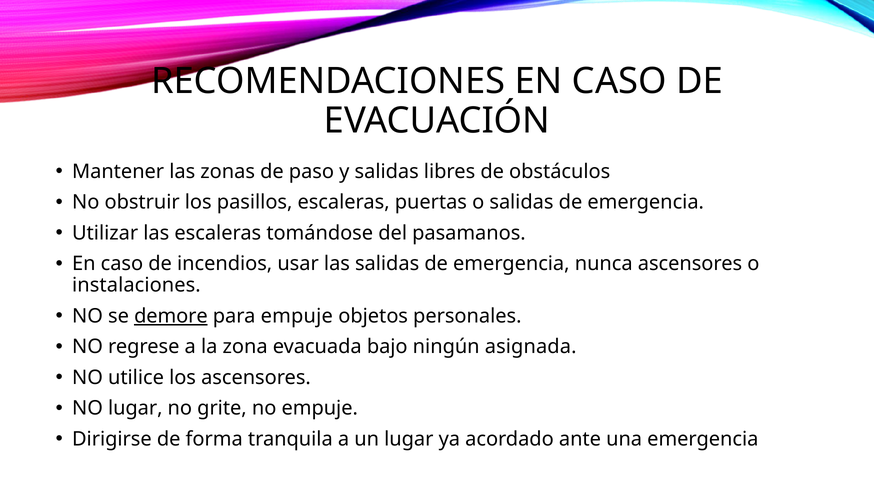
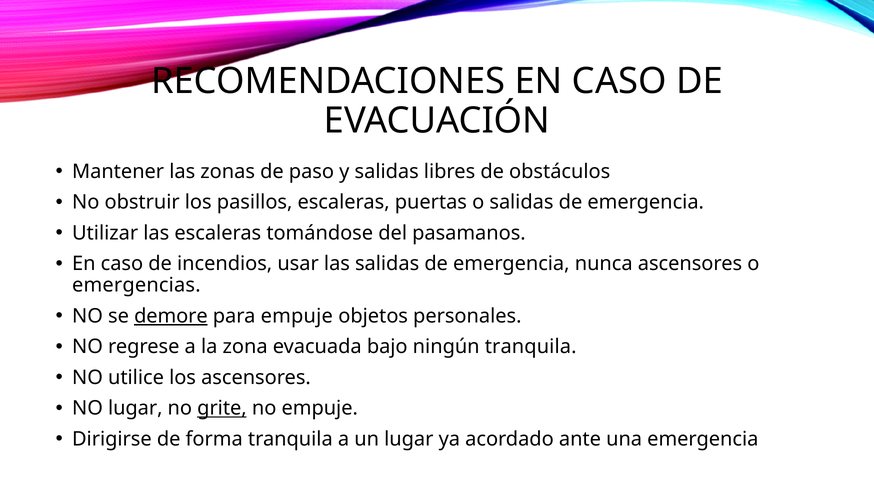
instalaciones: instalaciones -> emergencias (136, 285)
ningún asignada: asignada -> tranquila (531, 347)
grite underline: none -> present (222, 408)
